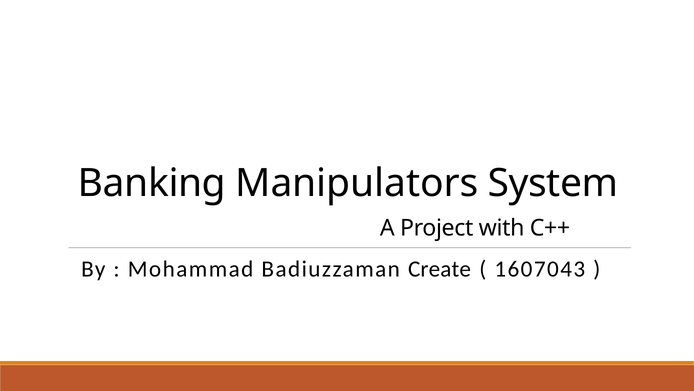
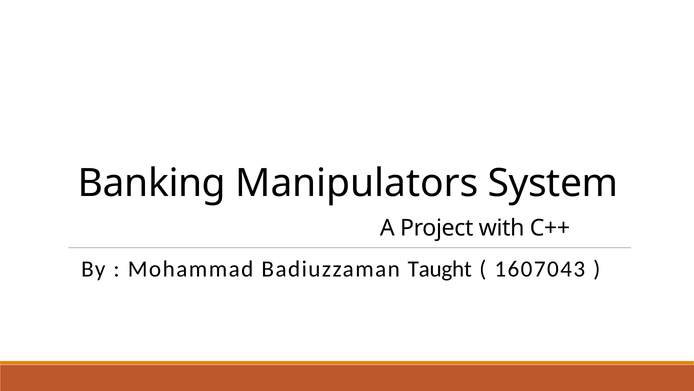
Create: Create -> Taught (440, 269)
